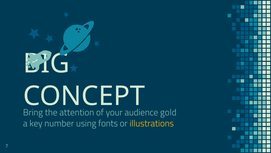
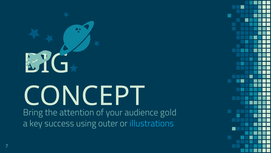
number: number -> success (59, 123)
fonts: fonts -> outer (108, 123)
illustrations colour: yellow -> light blue (152, 123)
